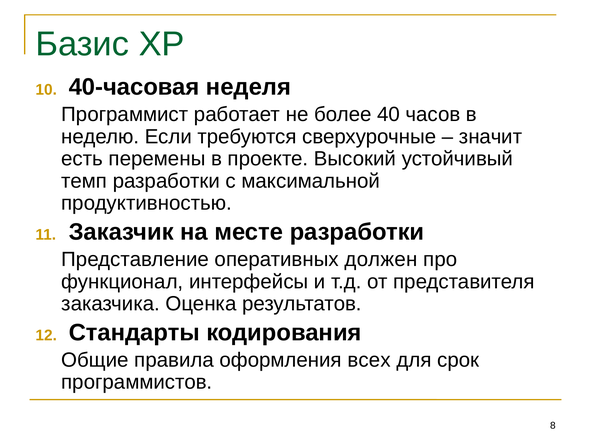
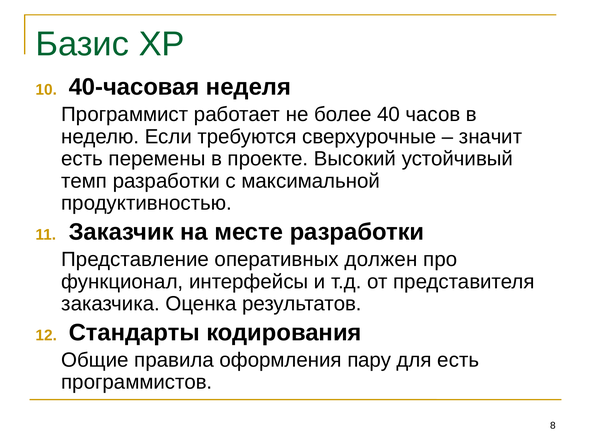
всех: всех -> пару (369, 359)
для срок: срок -> есть (458, 359)
